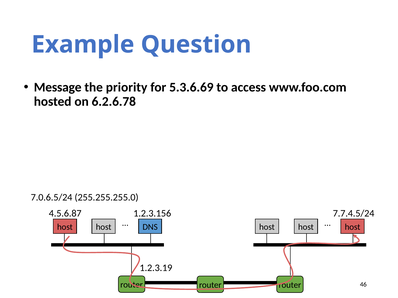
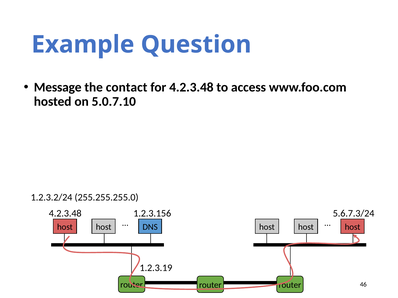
priority: priority -> contact (127, 87)
for 5.3.6.69: 5.3.6.69 -> 4.2.3.48 (191, 87)
6.2.6.78: 6.2.6.78 -> 5.0.7.10 (114, 102)
7.0.6.5/24: 7.0.6.5/24 -> 1.2.3.2/24 (52, 198)
4.5.6.87: 4.5.6.87 -> 4.2.3.48 (65, 214)
7.7.4.5/24: 7.7.4.5/24 -> 5.6.7.3/24 (354, 214)
